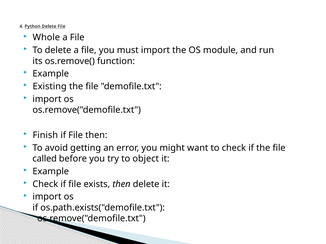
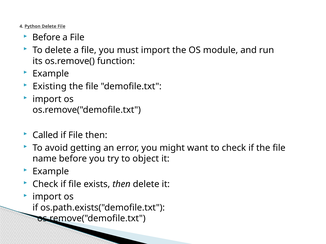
Whole: Whole -> Before (46, 38)
Finish: Finish -> Called (45, 135)
called: called -> name (45, 159)
